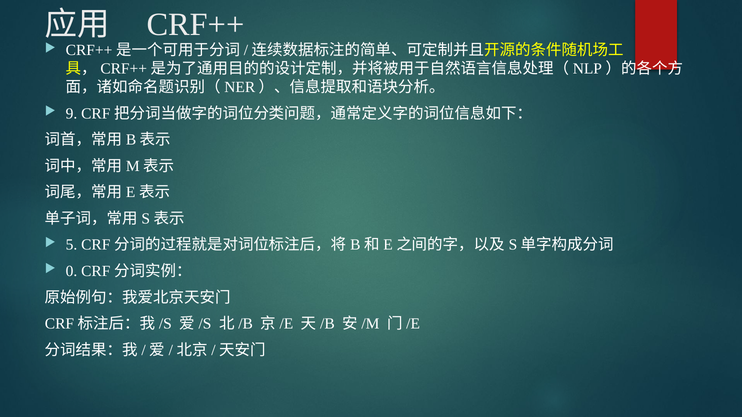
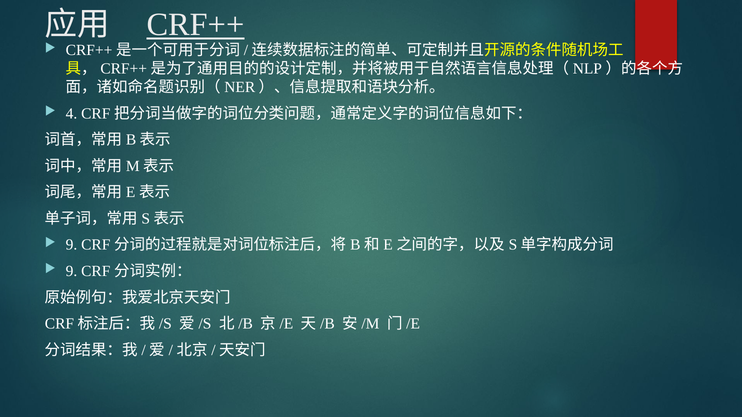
CRF++ underline: none -> present (195, 25)
9: 9 -> 4 (71, 114)
5: 5 -> 9 (71, 245)
0: 0 -> 9 (71, 271)
